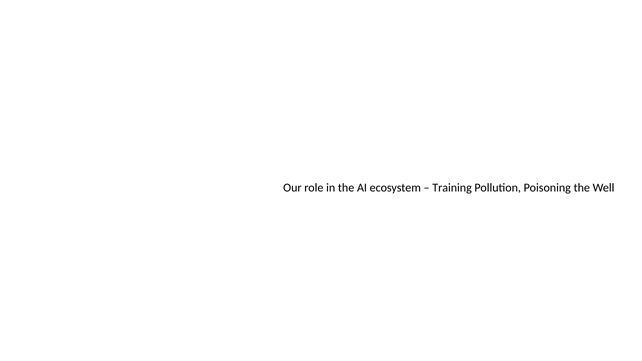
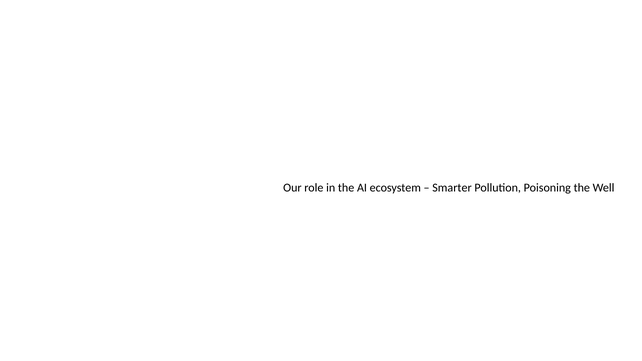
Training: Training -> Smarter (452, 188)
